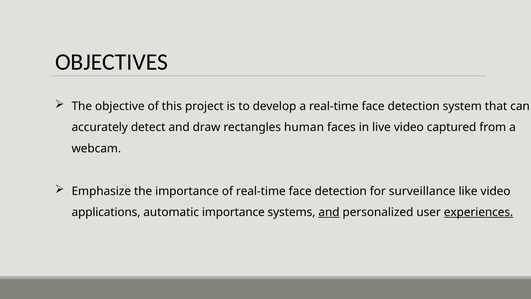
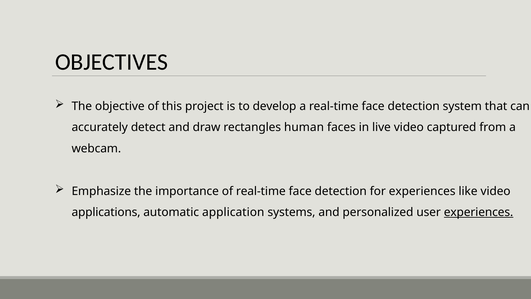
for surveillance: surveillance -> experiences (422, 191)
automatic importance: importance -> application (233, 212)
and underline: present -> none (329, 212)
